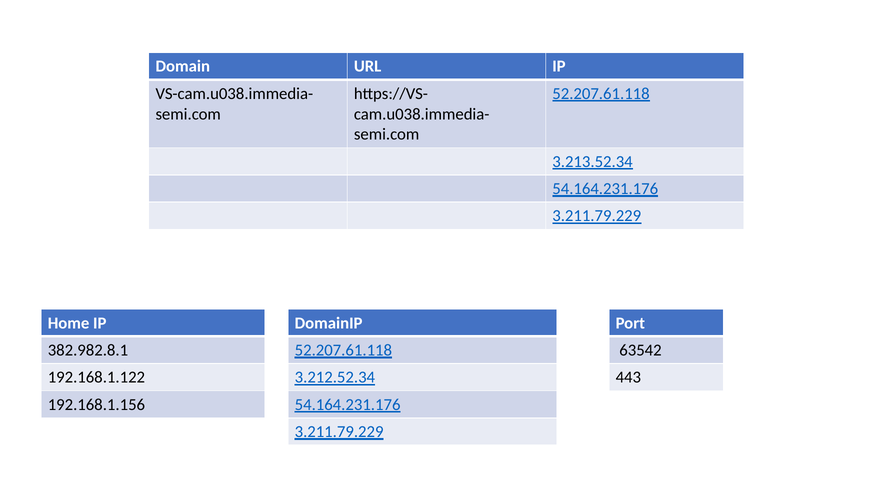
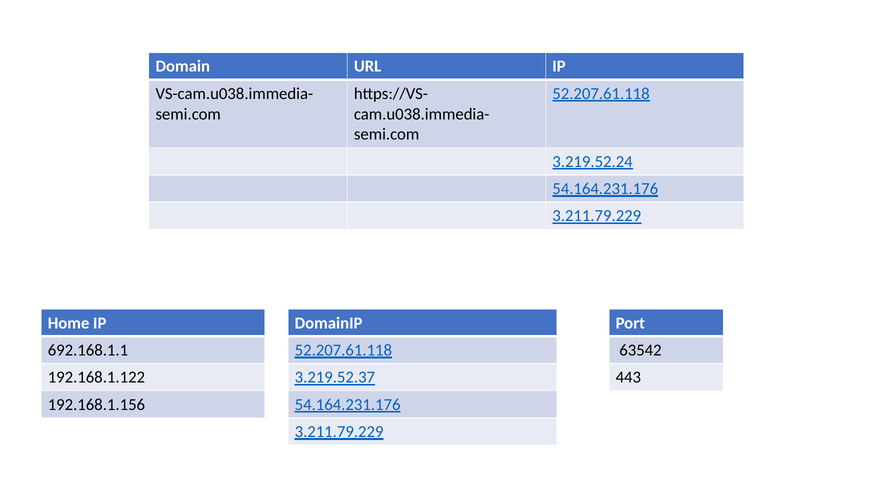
3.213.52.34: 3.213.52.34 -> 3.219.52.24 (593, 162)
382.982.8.1: 382.982.8.1 -> 692.168.1.1 (88, 350)
3.212.52.34: 3.212.52.34 -> 3.219.52.37 (335, 378)
